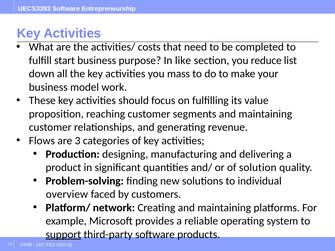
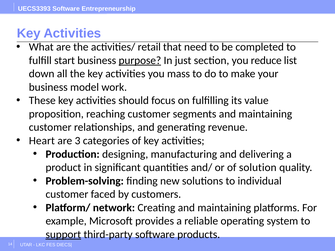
costs: costs -> retail (149, 47)
purpose underline: none -> present (140, 60)
like: like -> just (183, 60)
Flows: Flows -> Heart (42, 141)
overview: overview -> customer (67, 194)
